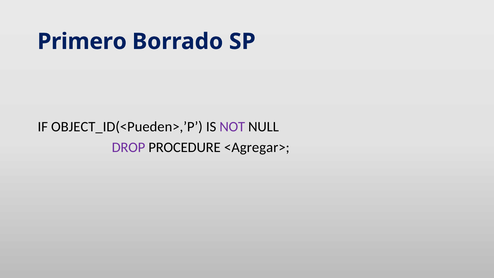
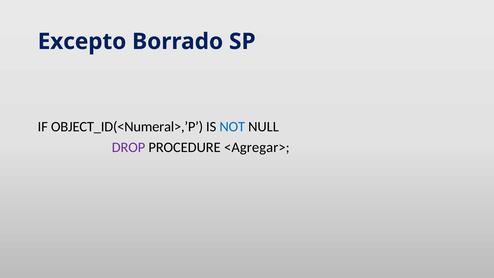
Primero: Primero -> Excepto (82, 41)
OBJECT_ID(<Pueden>,’P: OBJECT_ID(<Pueden>,’P -> OBJECT_ID(<Numeral>,’P (127, 127)
NOT colour: purple -> blue (232, 127)
